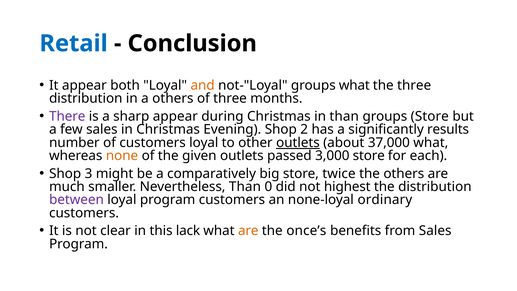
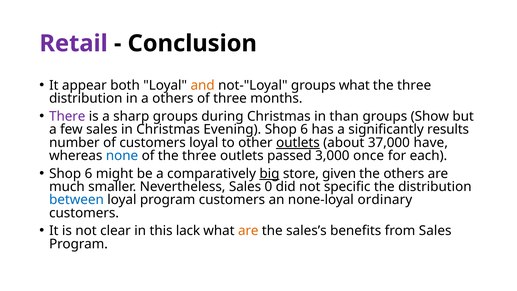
Retail colour: blue -> purple (74, 43)
sharp appear: appear -> groups (175, 116)
groups Store: Store -> Show (430, 116)
Evening Shop 2: 2 -> 6 (304, 129)
37,000 what: what -> have (431, 143)
none colour: orange -> blue (122, 156)
of the given: given -> three (199, 156)
3,000 store: store -> once (369, 156)
3: 3 -> 6 (89, 174)
big underline: none -> present (269, 174)
twice: twice -> given (339, 174)
Nevertheless Than: Than -> Sales (245, 187)
highest: highest -> specific (347, 187)
between colour: purple -> blue (76, 200)
once’s: once’s -> sales’s (306, 231)
